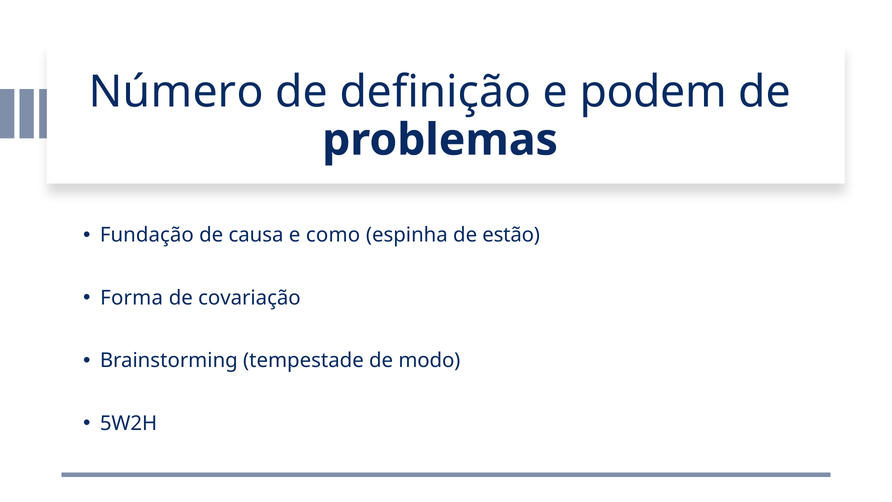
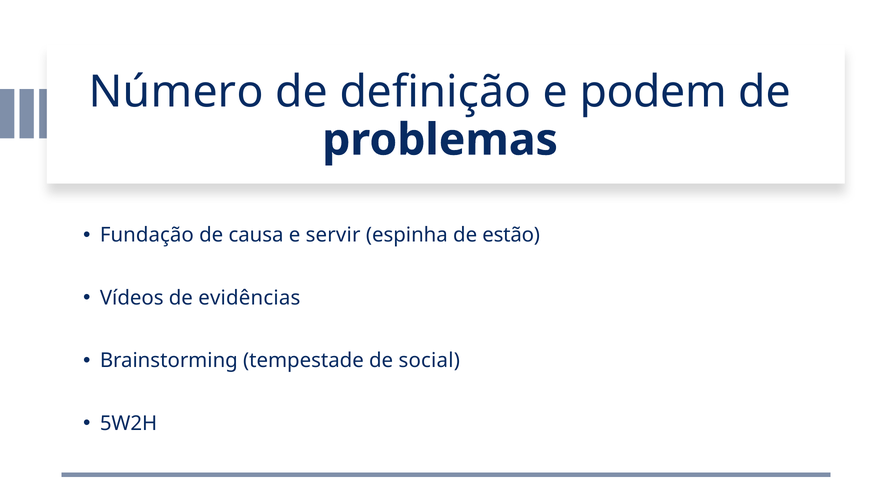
como: como -> servir (333, 235)
Forma: Forma -> Vídeos (132, 298)
covariação: covariação -> evidências (249, 298)
modo: modo -> social (429, 360)
